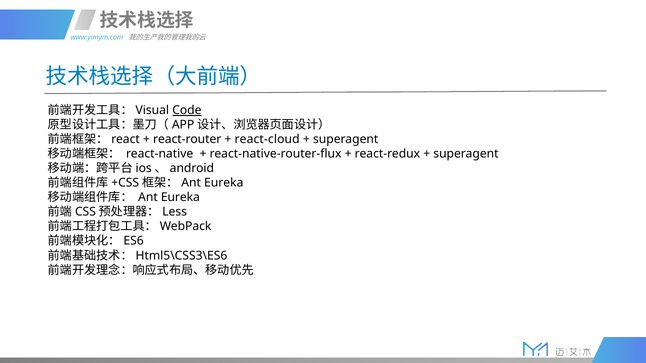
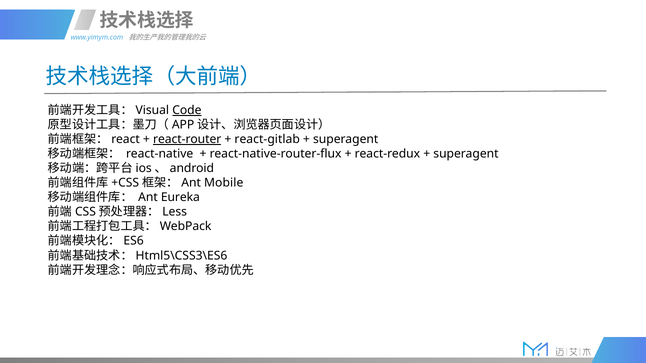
react-router underline: none -> present (187, 140)
react-cloud: react-cloud -> react-gitlab (267, 140)
Eureka: Eureka -> Mobile (224, 183)
